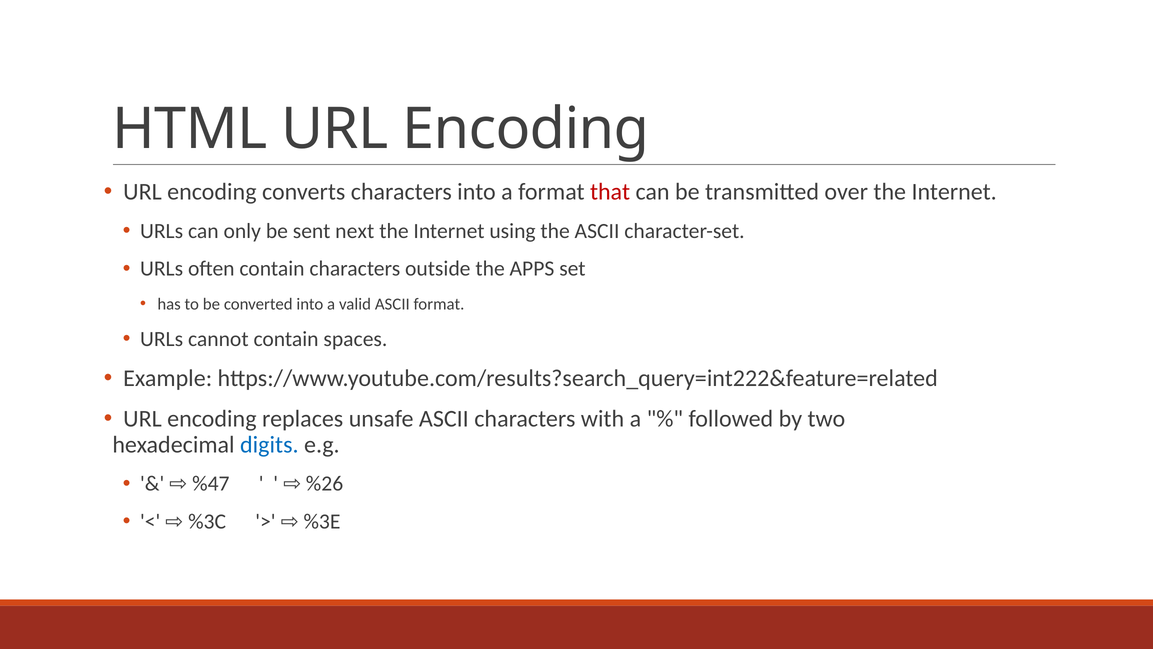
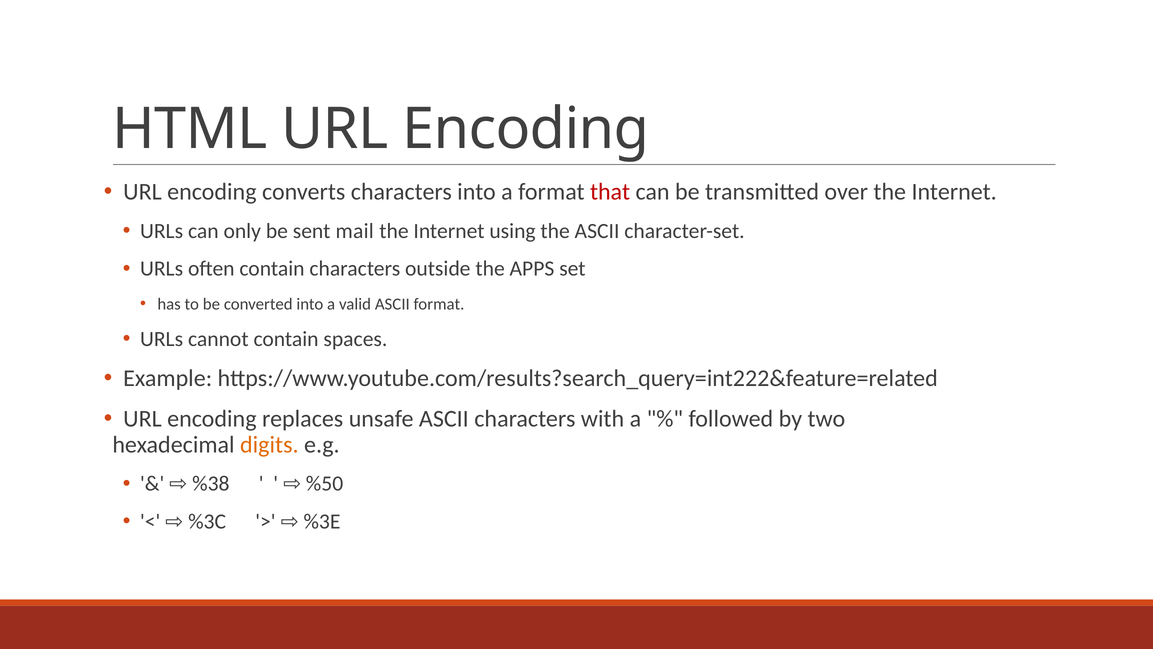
next: next -> mail (355, 231)
digits colour: blue -> orange (269, 444)
%47: %47 -> %38 (211, 483)
%26: %26 -> %50 (325, 483)
